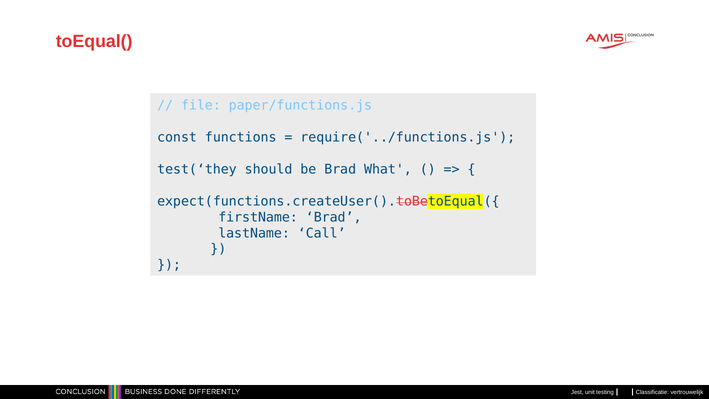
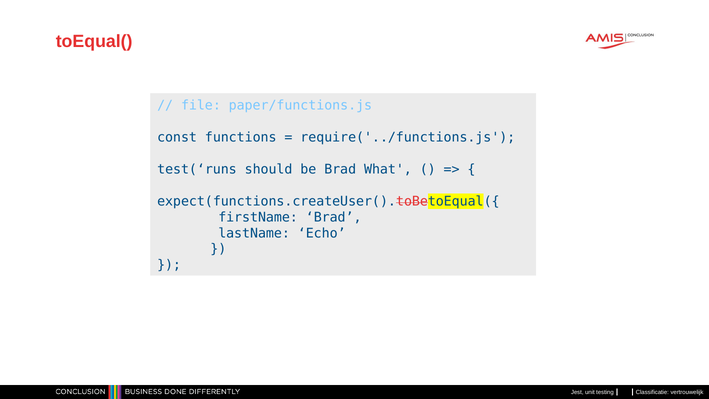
test(‘they: test(‘they -> test(‘runs (197, 169)
Call: Call -> Echo (322, 233)
